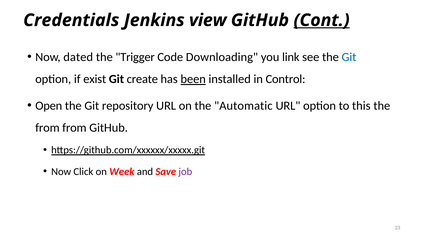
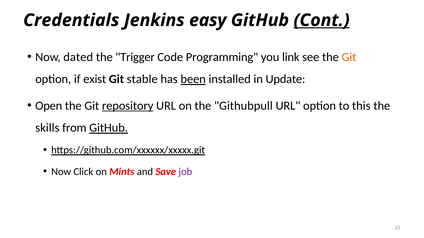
view: view -> easy (208, 20)
Downloading: Downloading -> Programming (222, 57)
Git colour: blue -> orange (349, 57)
create: create -> stable (142, 79)
Control: Control -> Update (286, 79)
repository underline: none -> present (128, 106)
Automatic: Automatic -> Githubpull (243, 106)
from: from -> skills (47, 128)
GitHub underline: none -> present (109, 128)
Week: Week -> Mints (122, 172)
